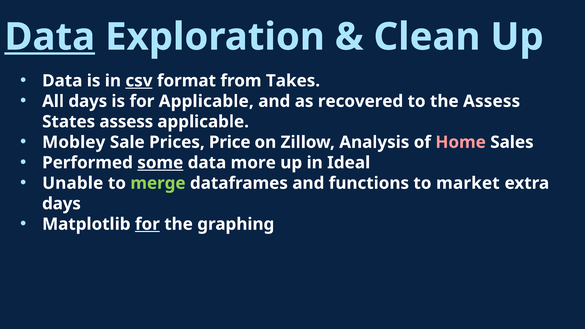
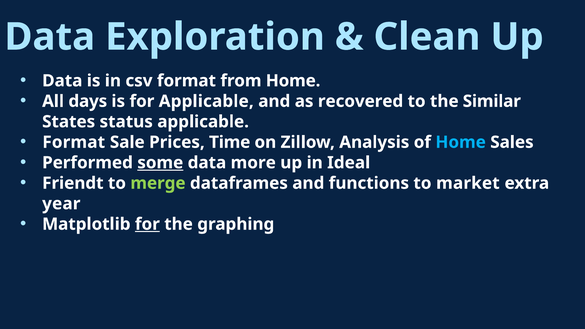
Data underline: present -> none (50, 37)
csv underline: present -> none (139, 81)
from Takes: Takes -> Home (293, 81)
the Assess: Assess -> Similar (492, 101)
States assess: assess -> status (126, 122)
Mobley: Mobley -> Format (74, 142)
Price: Price -> Time (230, 142)
Home colour: pink -> light blue (461, 142)
Unable: Unable -> Friendt (73, 183)
days: days -> year (61, 204)
